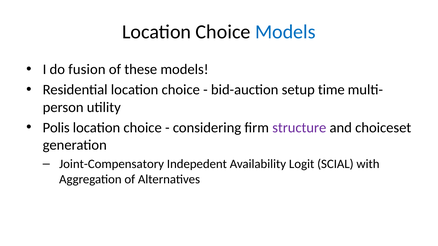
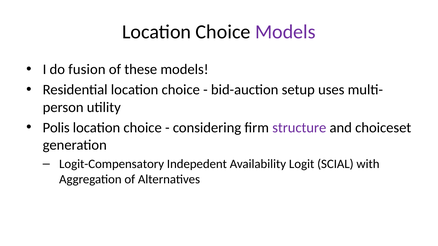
Models colour: blue -> purple (285, 32)
time: time -> uses (331, 90)
Joint-Compensatory: Joint-Compensatory -> Logit-Compensatory (112, 164)
